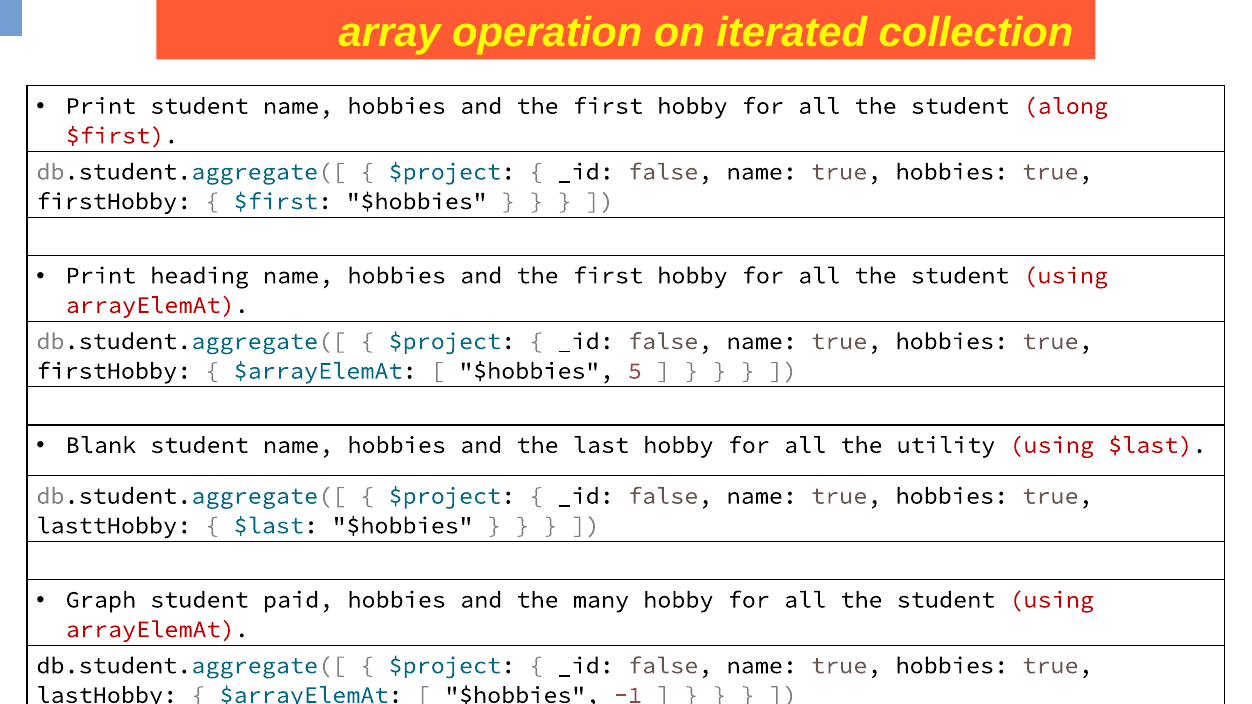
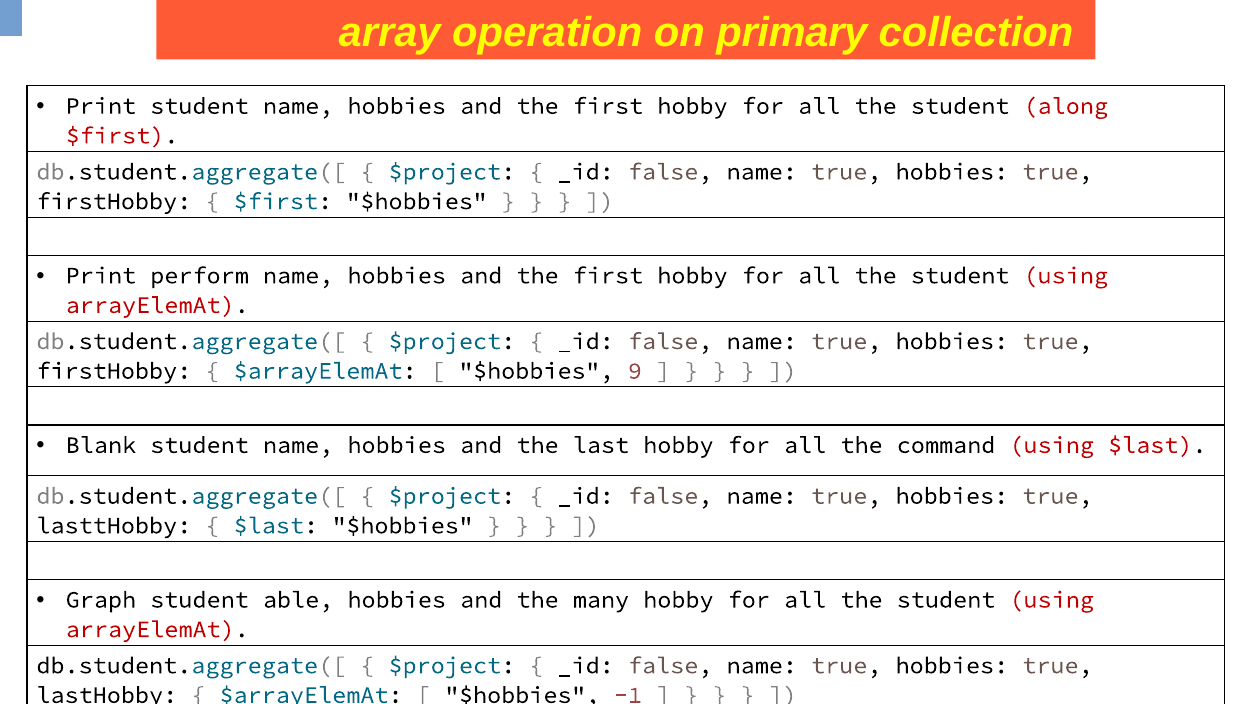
iterated: iterated -> primary (792, 33)
heading: heading -> perform (200, 276)
5: 5 -> 9 (635, 371)
utility: utility -> command (946, 445)
paid: paid -> able (298, 600)
